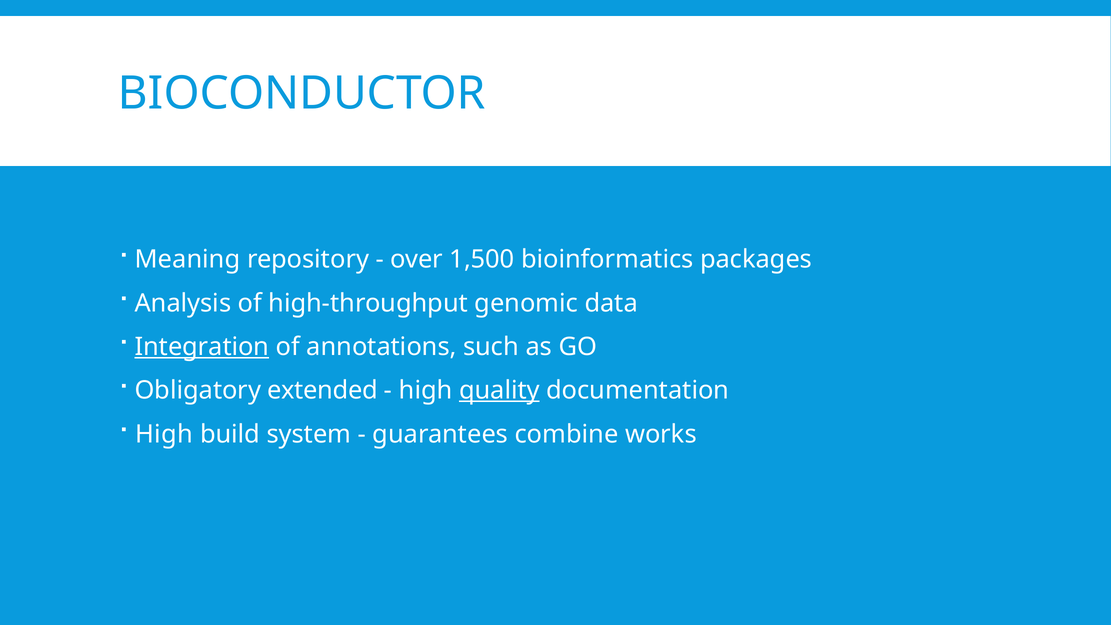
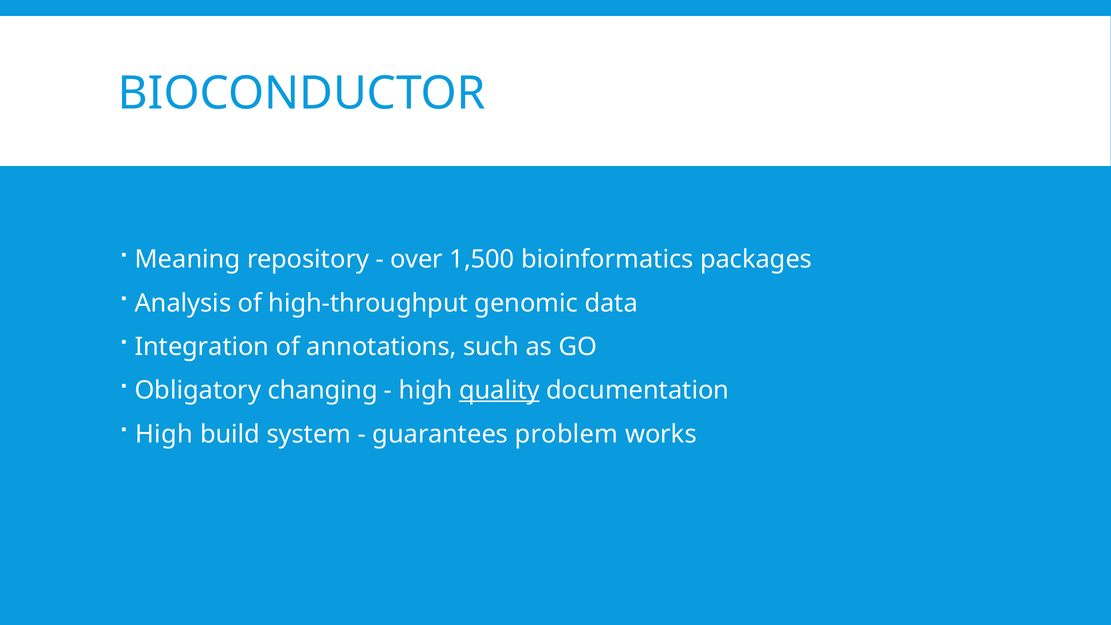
Integration underline: present -> none (202, 347)
extended: extended -> changing (323, 390)
combine: combine -> problem (566, 434)
